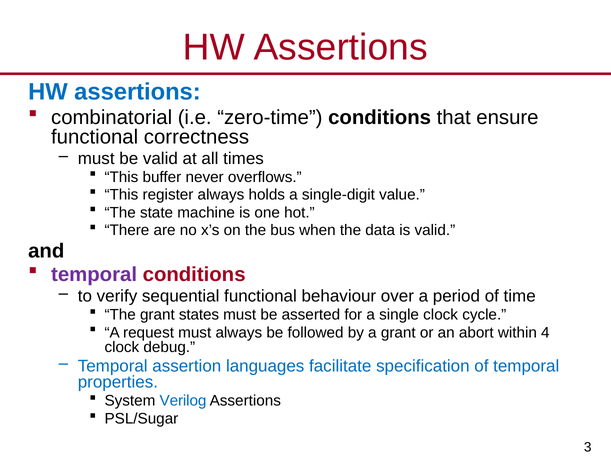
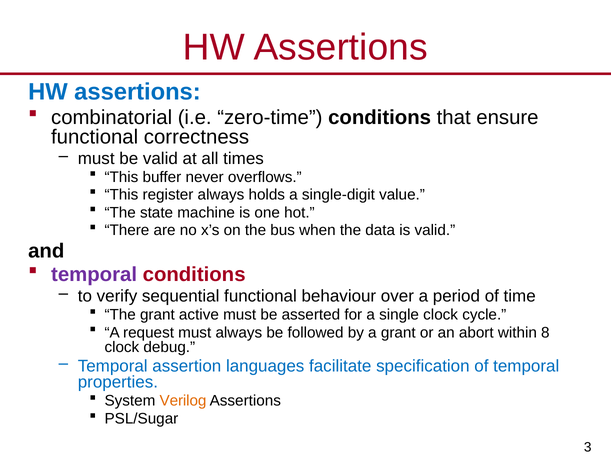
states: states -> active (199, 315)
4: 4 -> 8 (545, 333)
Verilog colour: blue -> orange (183, 401)
